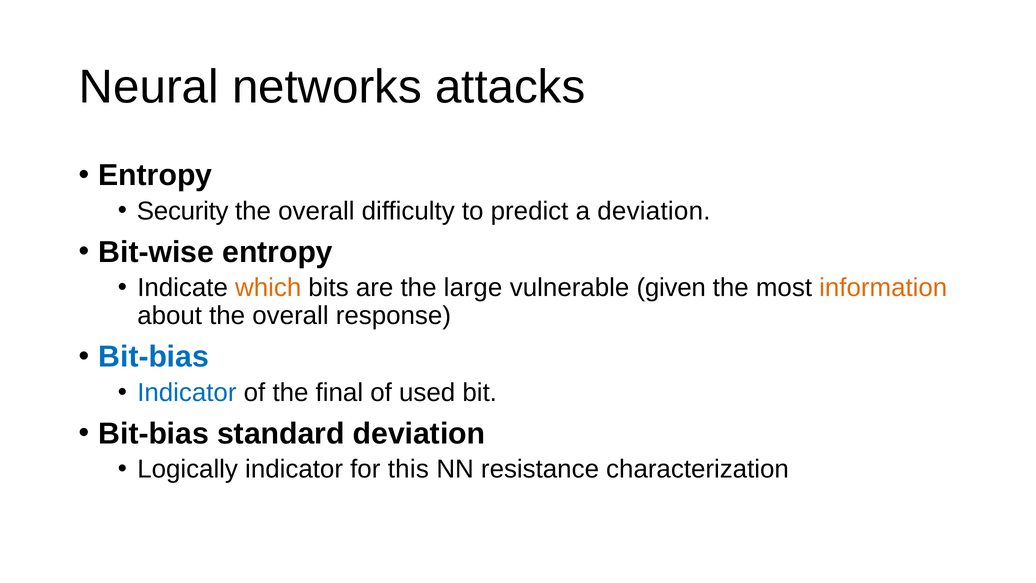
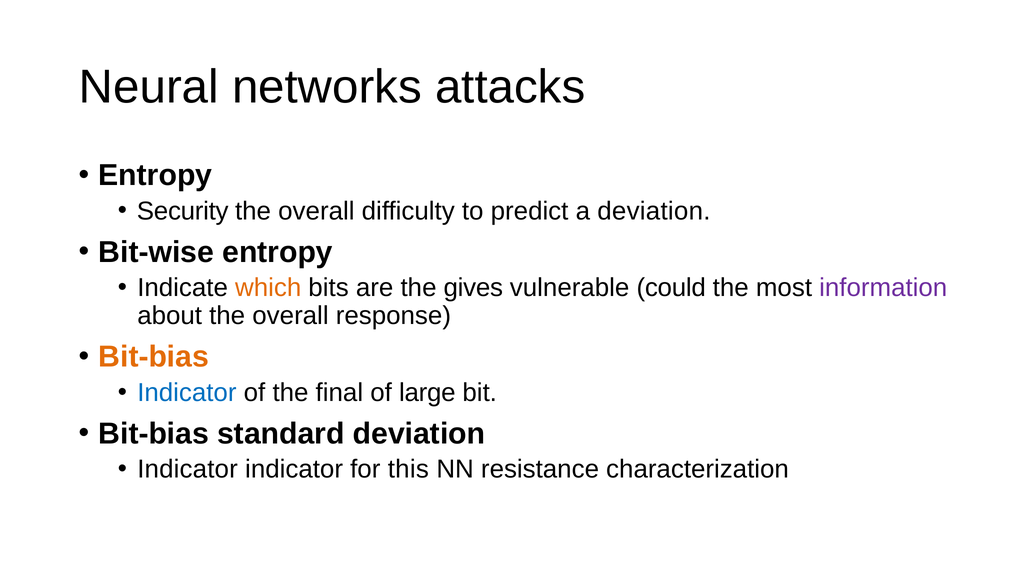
large: large -> gives (473, 288)
given: given -> could (671, 288)
information colour: orange -> purple (883, 288)
Bit-bias colour: blue -> orange (154, 357)
used: used -> large (427, 392)
Logically: Logically -> Indicator (188, 469)
